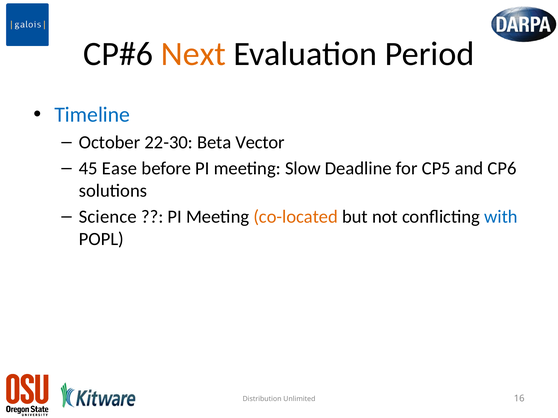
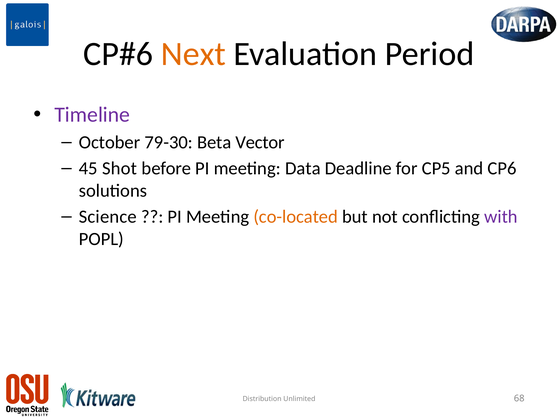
Timeline colour: blue -> purple (92, 115)
22-30: 22-30 -> 79-30 (169, 143)
Ease: Ease -> Shot (120, 169)
Slow: Slow -> Data (303, 169)
with colour: blue -> purple (501, 217)
16: 16 -> 68 (519, 399)
